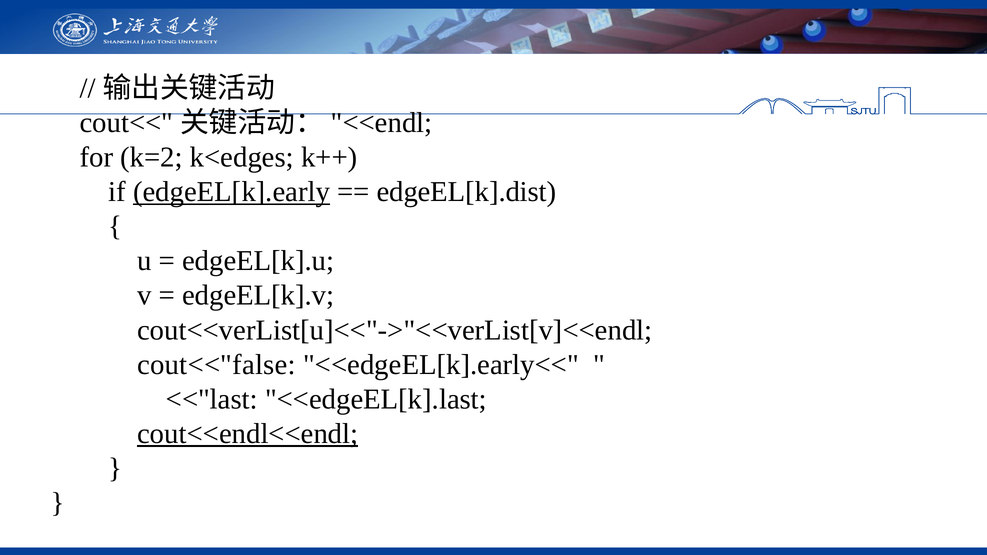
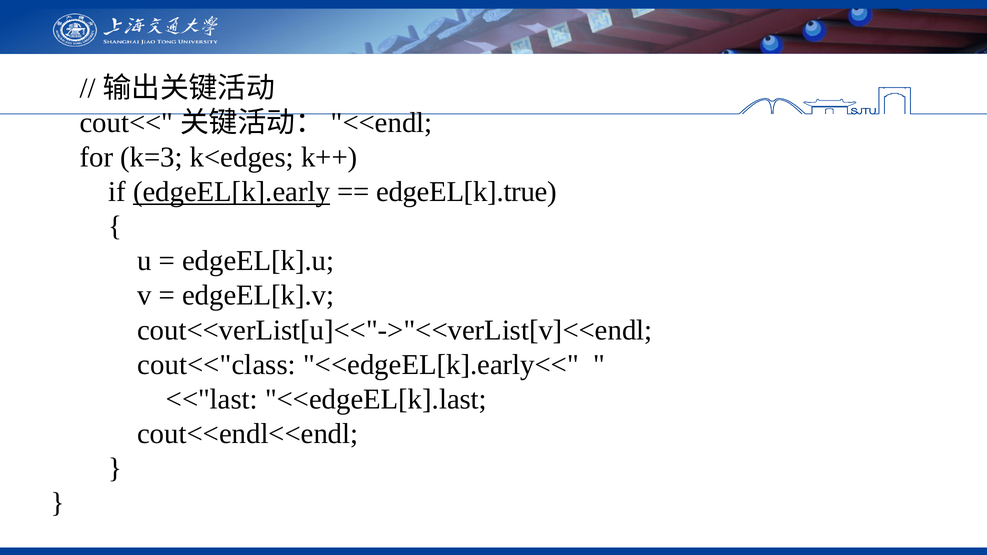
k=2: k=2 -> k=3 (152, 157)
edgeEL[k].dist: edgeEL[k].dist -> edgeEL[k].true (467, 192)
cout<<"false: cout<<"false -> cout<<"class (217, 365)
cout<<endl<<endl underline: present -> none (248, 434)
